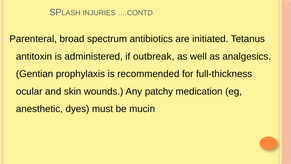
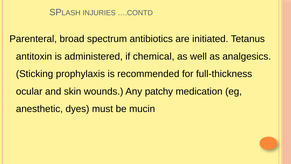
outbreak: outbreak -> chemical (154, 56)
Gentian: Gentian -> Sticking (35, 74)
